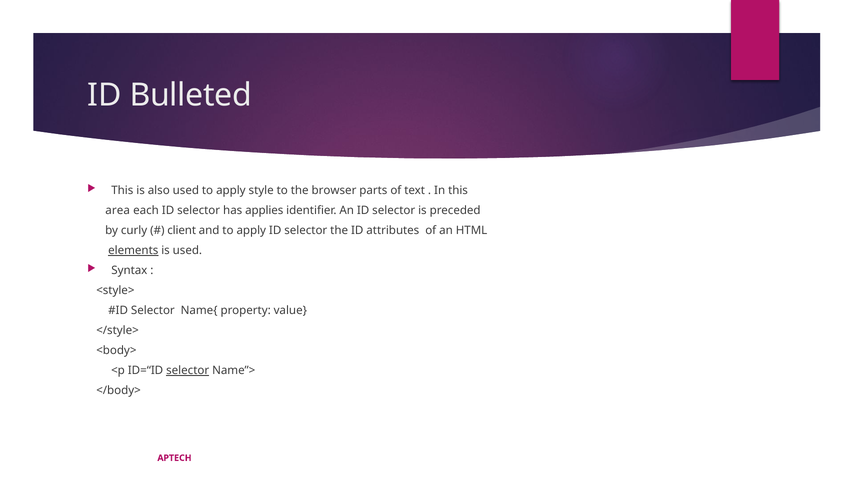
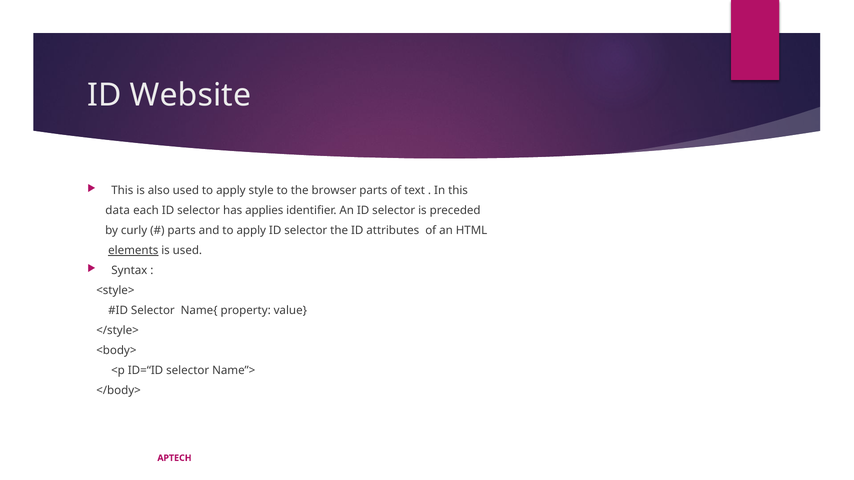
Bulleted: Bulleted -> Website (190, 95)
area: area -> data (118, 211)
client: client -> parts (182, 231)
selector underline: present -> none (188, 371)
